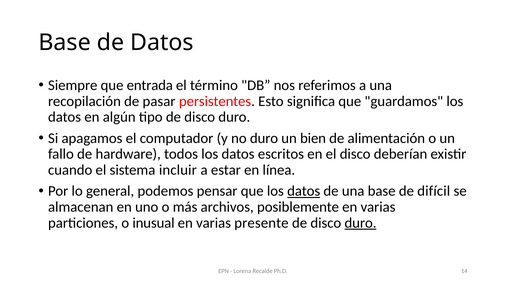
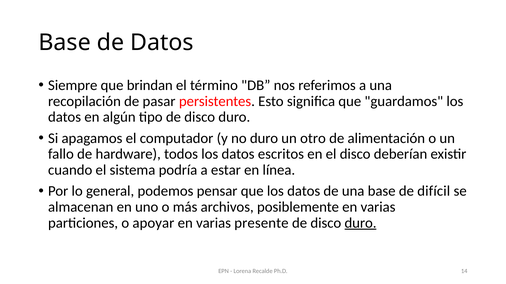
entrada: entrada -> brindan (150, 86)
bien: bien -> otro (313, 139)
incluir: incluir -> podría (178, 170)
datos underline: present -> none (304, 192)
inusual: inusual -> apoyar (153, 223)
